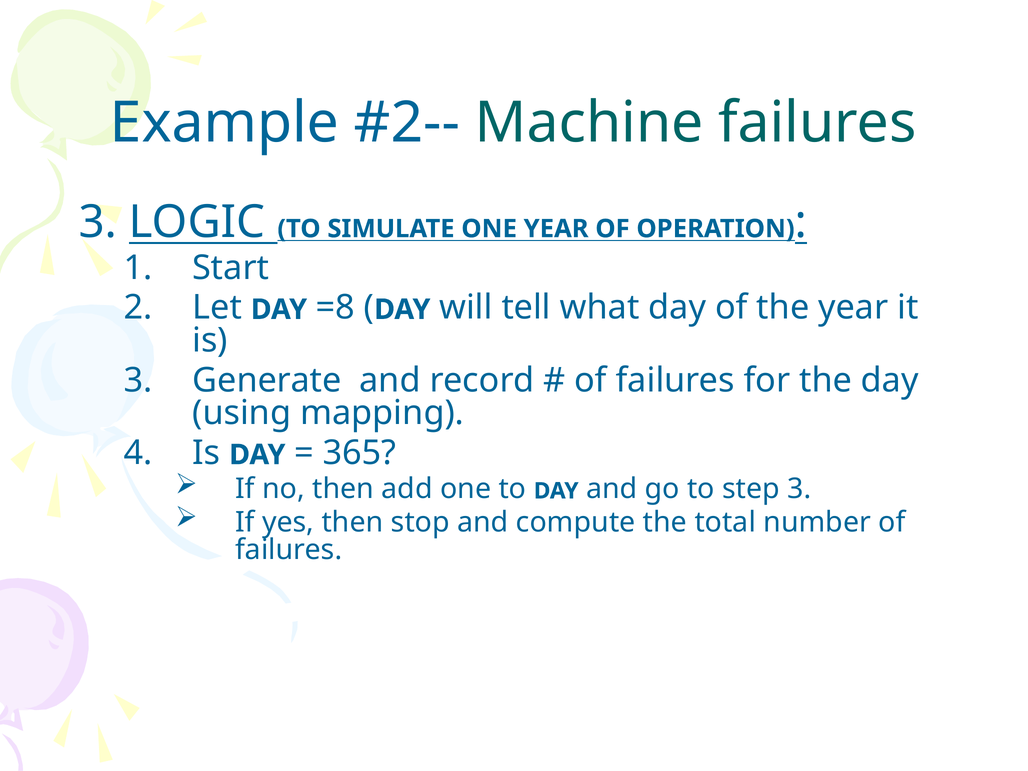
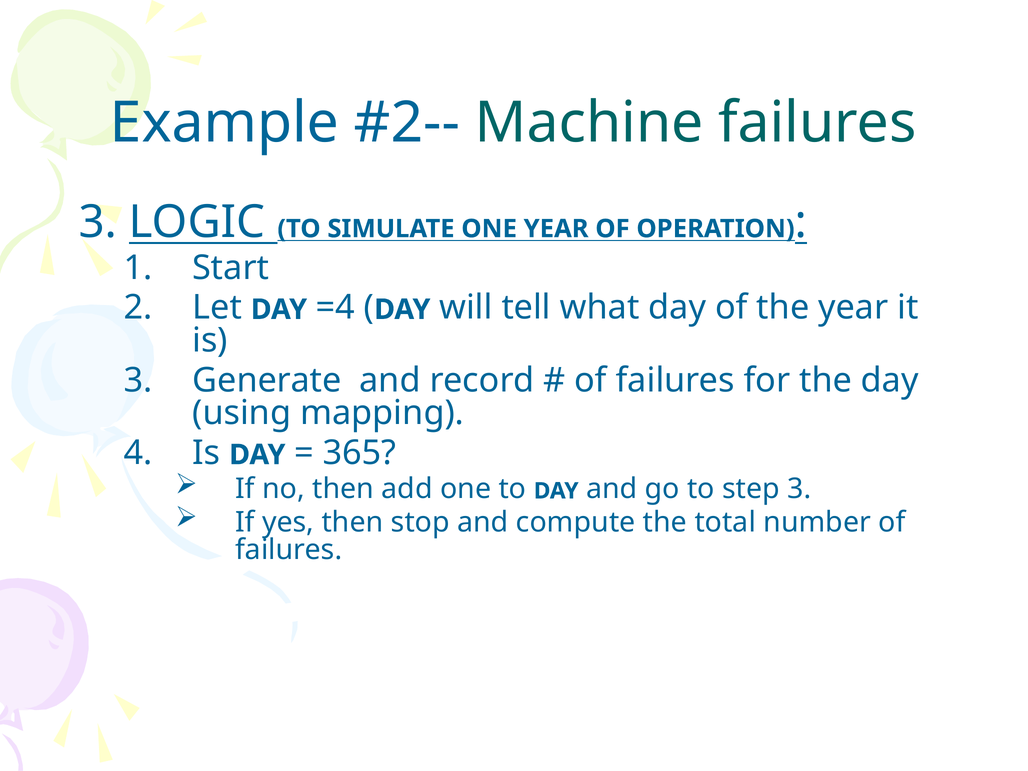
=8: =8 -> =4 (335, 308)
